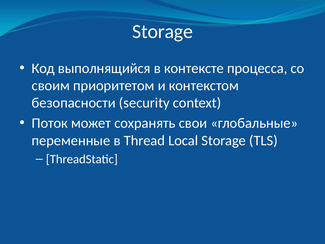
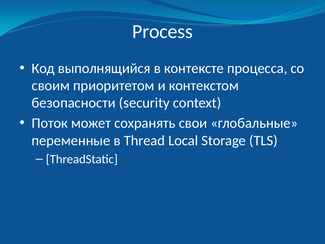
Storage: Storage -> Process (163, 31)
